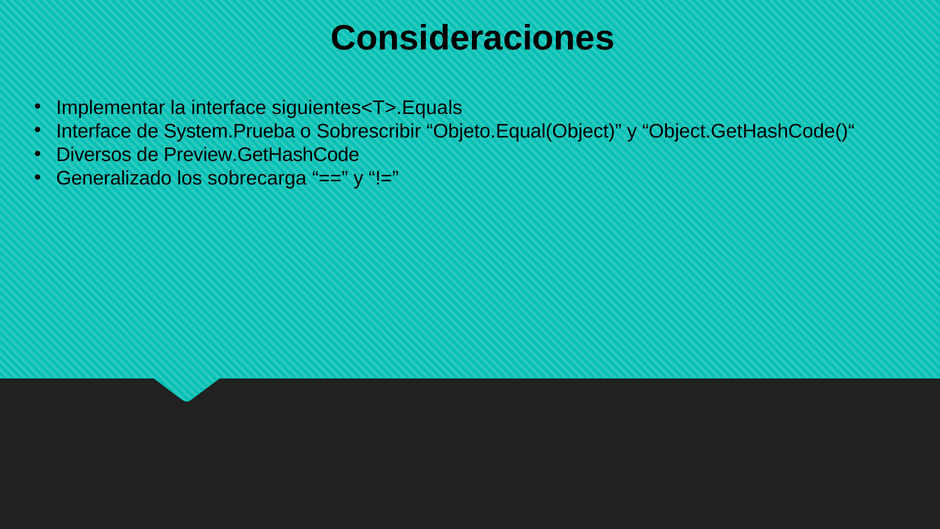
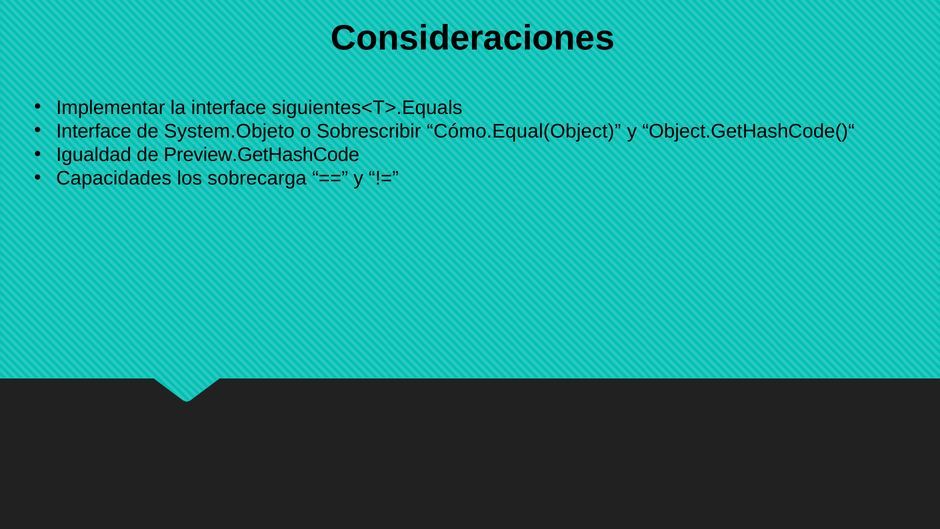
System.Prueba: System.Prueba -> System.Objeto (229, 131)
Objeto.Equal(Object: Objeto.Equal(Object -> Cómo.Equal(Object (524, 131)
Diversos: Diversos -> Igualdad (94, 155)
Generalizado: Generalizado -> Capacidades (114, 178)
